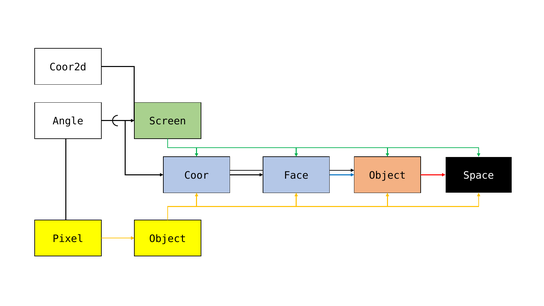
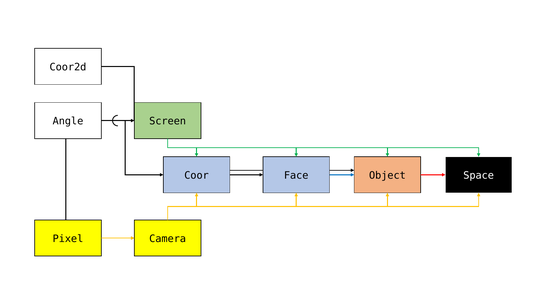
Pixel Object: Object -> Camera (168, 239)
